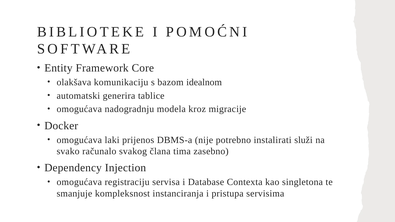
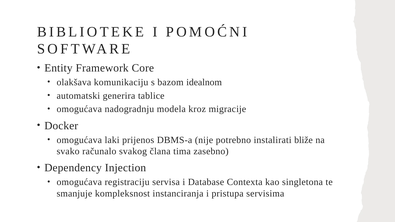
služi: služi -> bliže (304, 140)
